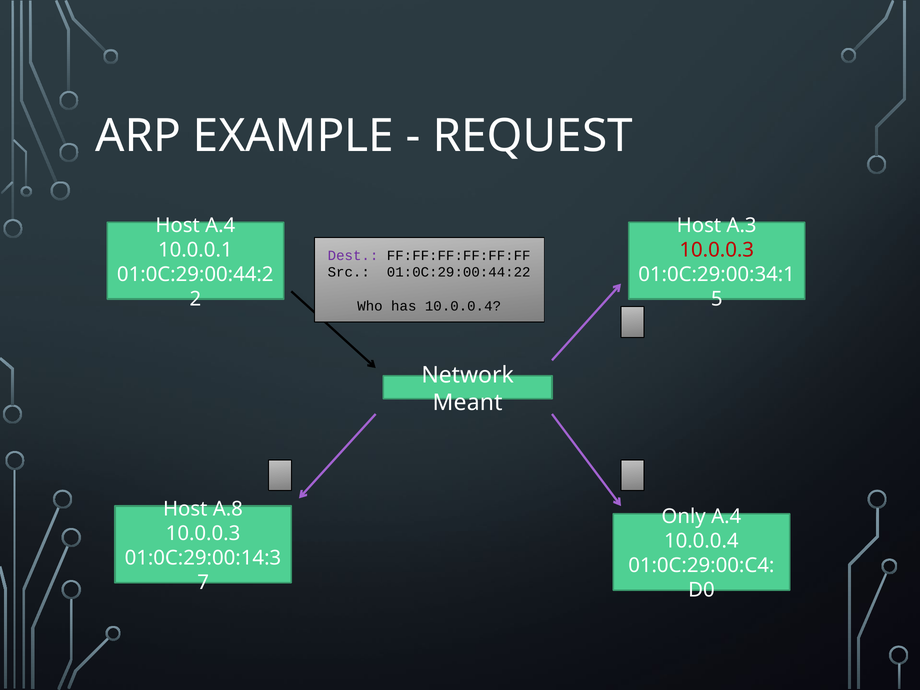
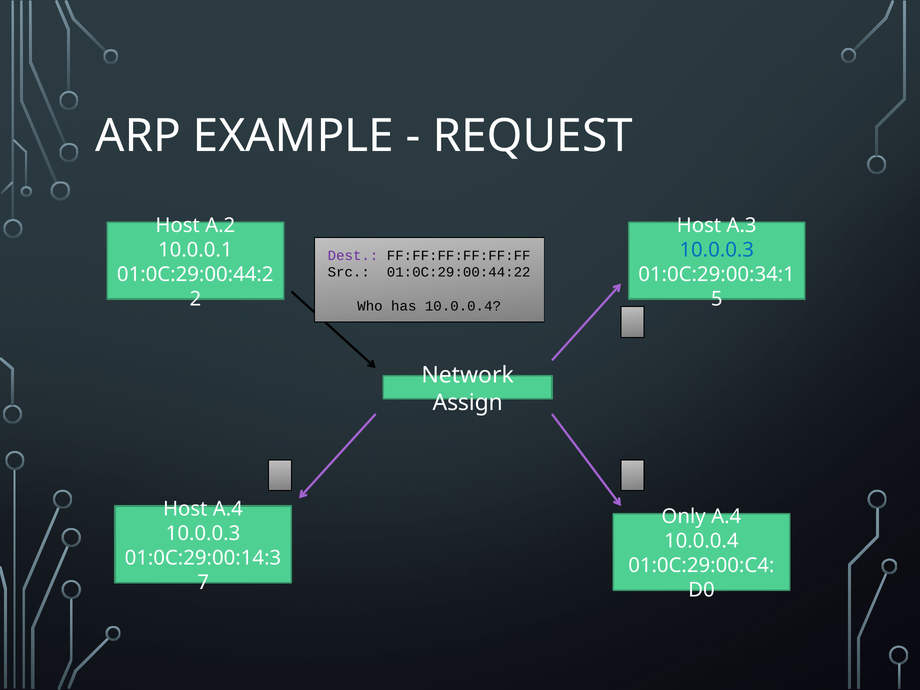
Host A.4: A.4 -> A.2 (220, 225)
10.0.0.3 colour: red -> blue (717, 250)
Meant: Meant -> Assign (468, 403)
Host A.8: A.8 -> A.4 (228, 509)
